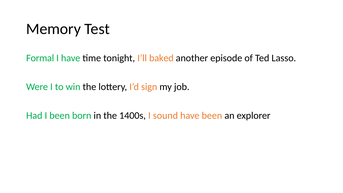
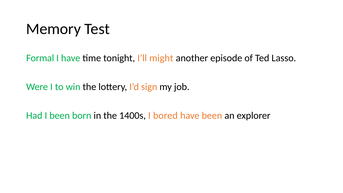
baked: baked -> might (161, 58)
sound: sound -> bored (165, 116)
